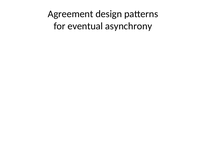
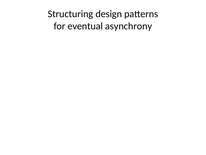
Agreement: Agreement -> Structuring (71, 14)
